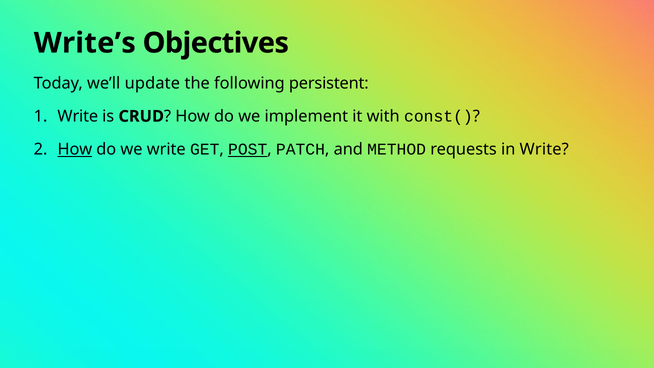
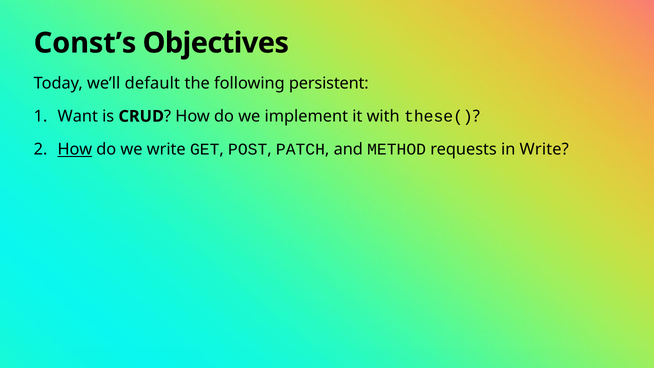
Write’s: Write’s -> Const’s (85, 43)
update: update -> default (152, 83)
Write: Write -> Want (78, 116)
const(: const( -> these( (438, 116)
POST underline: present -> none (248, 149)
